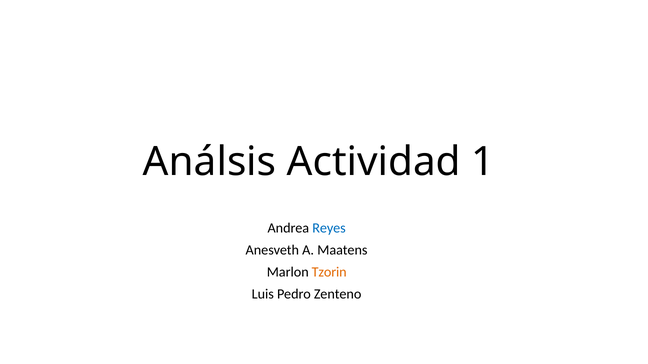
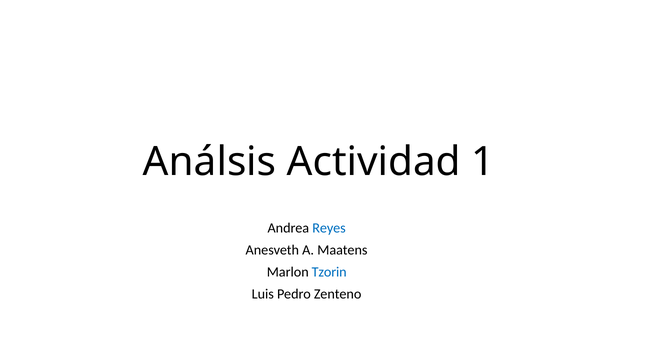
Tzorin colour: orange -> blue (329, 273)
